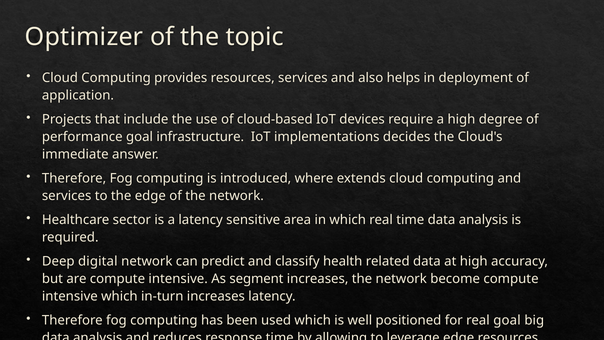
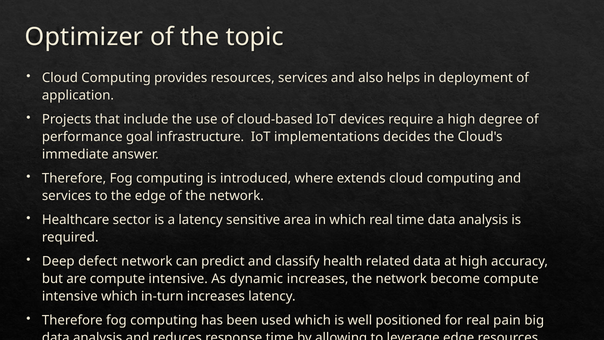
digital: digital -> defect (98, 261)
segment: segment -> dynamic (256, 279)
real goal: goal -> pain (507, 320)
